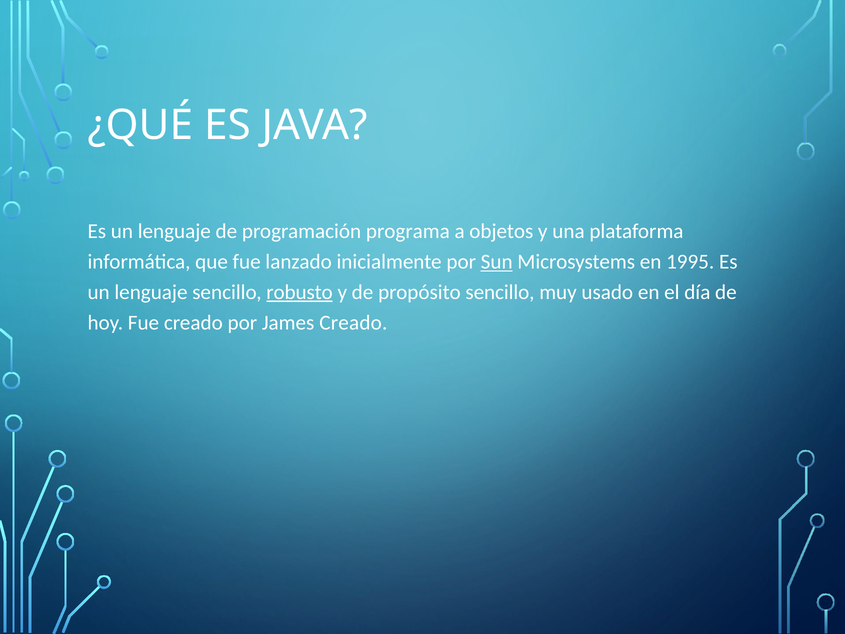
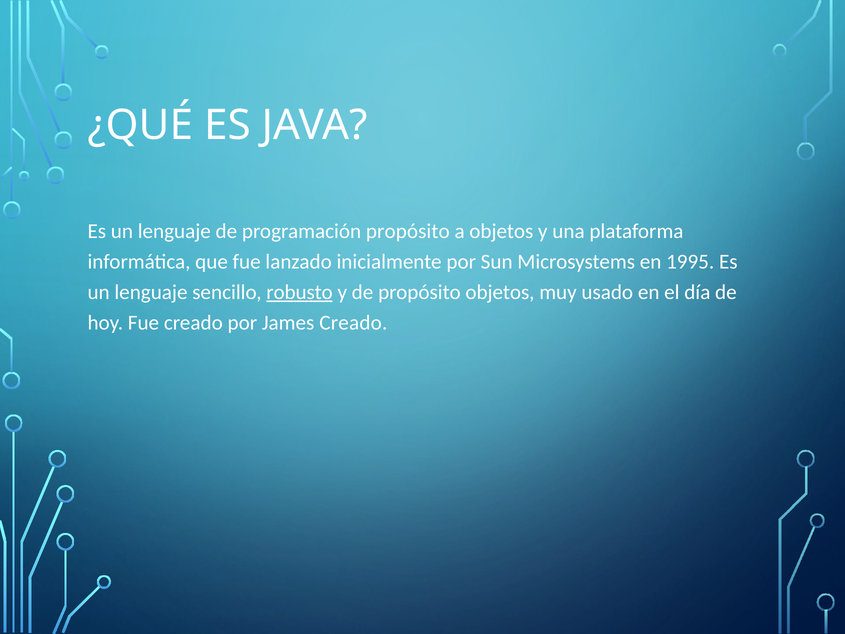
programación programa: programa -> propósito (408, 231)
Sun underline: present -> none (497, 262)
propósito sencillo: sencillo -> objetos (500, 292)
